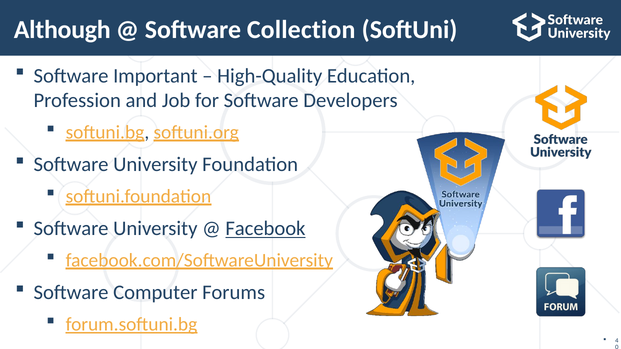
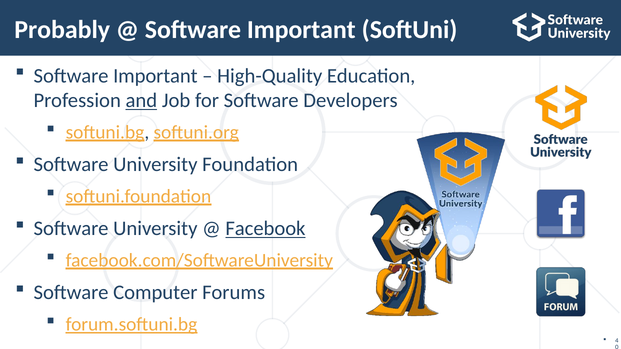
Although: Although -> Probably (62, 30)
Collection: Collection -> Important (301, 30)
and underline: none -> present (141, 101)
